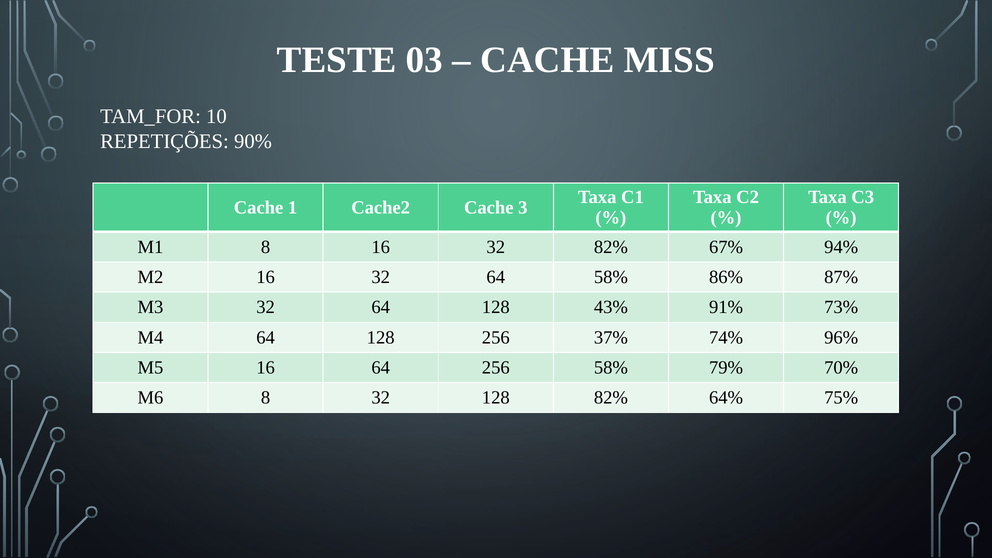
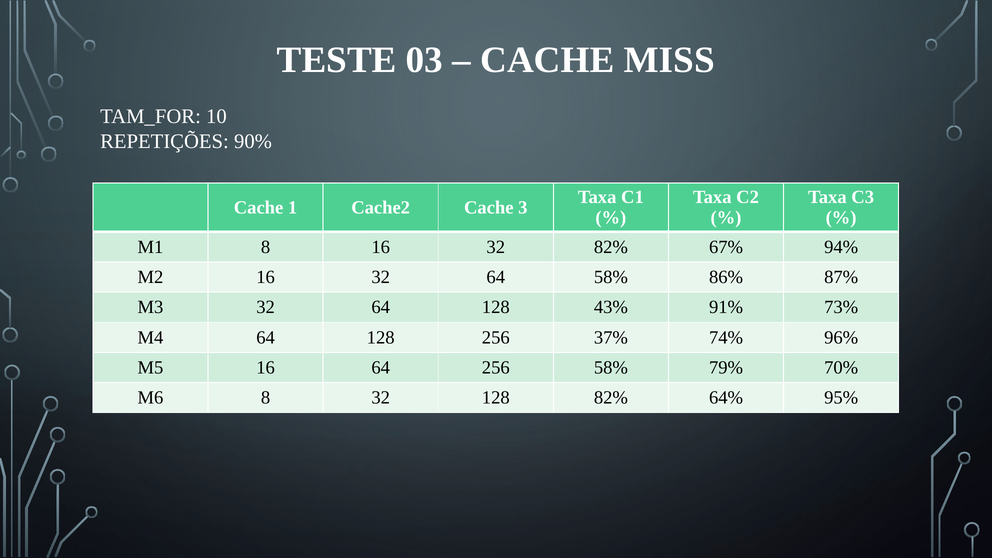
75%: 75% -> 95% (841, 398)
